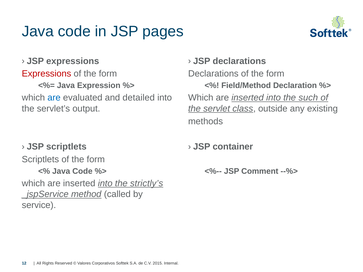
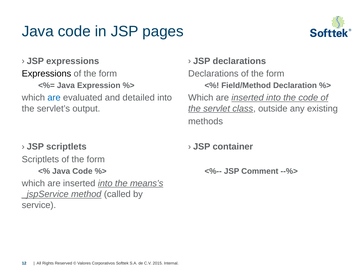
Expressions colour: red -> black (46, 74)
the such: such -> code (308, 98)
strictly’s: strictly’s -> means’s (147, 183)
